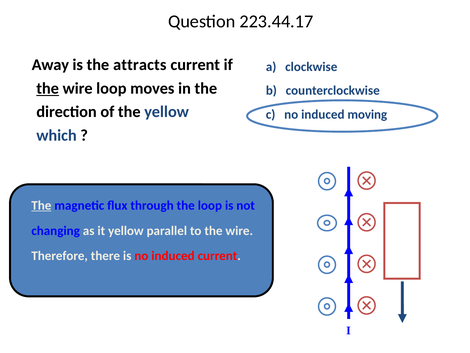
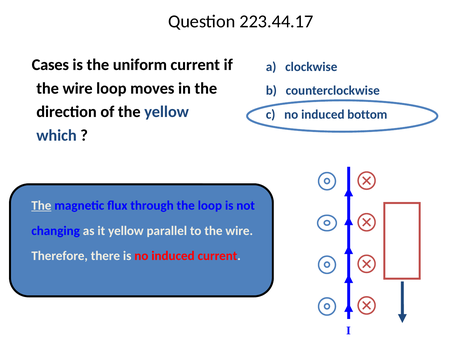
Away: Away -> Cases (50, 65)
attracts: attracts -> uniform (140, 65)
the underline: present -> none (48, 88)
moving: moving -> bottom (367, 114)
